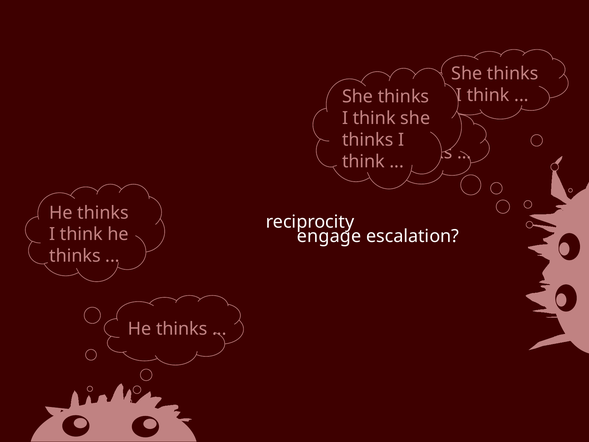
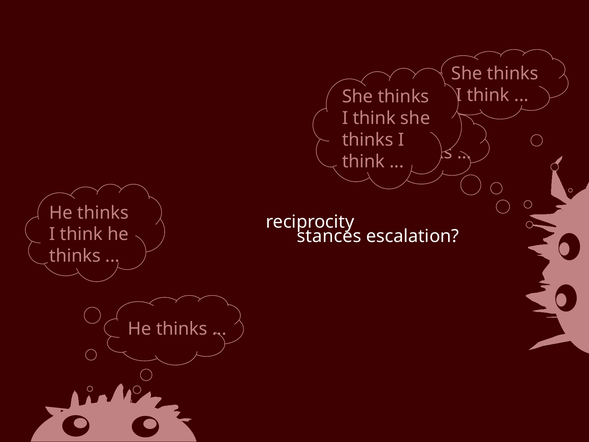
engage: engage -> stances (329, 236)
